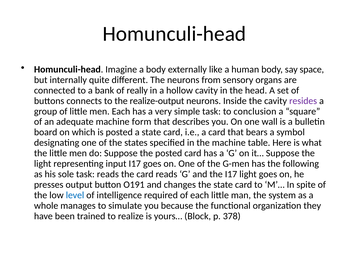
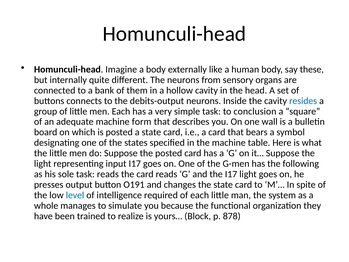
space: space -> these (312, 69)
really: really -> them (137, 90)
realize-output: realize-output -> debits-output (157, 101)
resides colour: purple -> blue (303, 101)
378: 378 -> 878 (232, 216)
